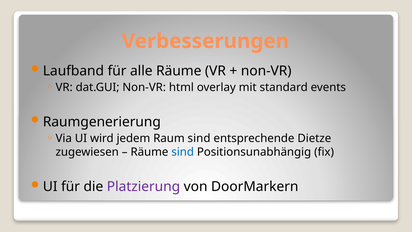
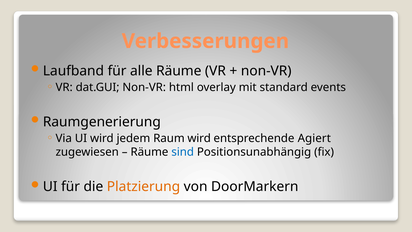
Raum sind: sind -> wird (199, 138)
Dietze: Dietze -> Agiert (314, 138)
Platzierung colour: purple -> orange (143, 186)
